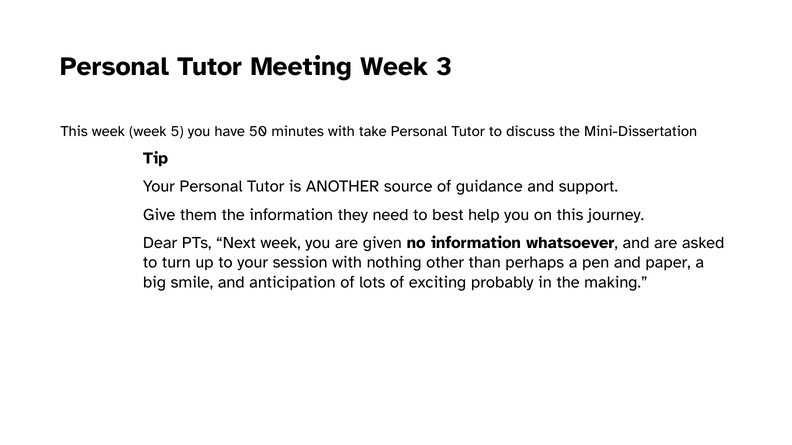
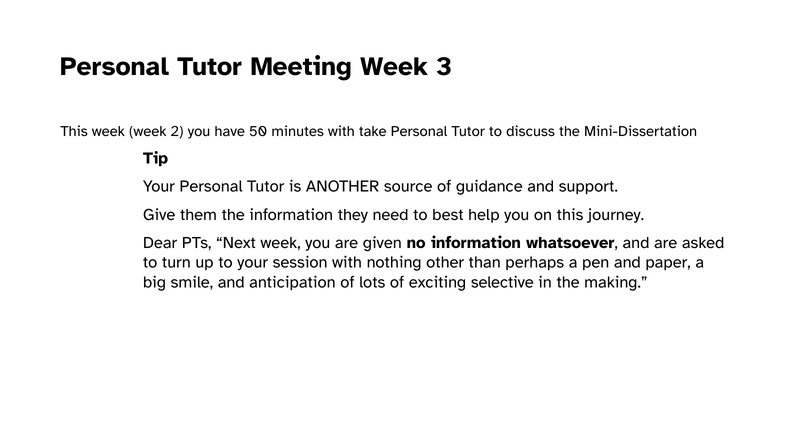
5: 5 -> 2 (177, 132)
probably: probably -> selective (502, 282)
